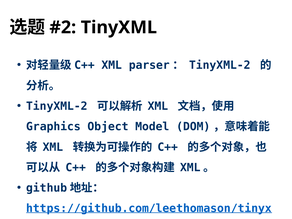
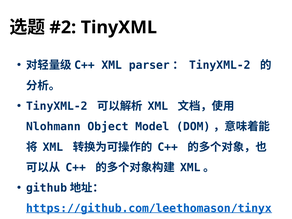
Graphics: Graphics -> Nlohmann (53, 127)
